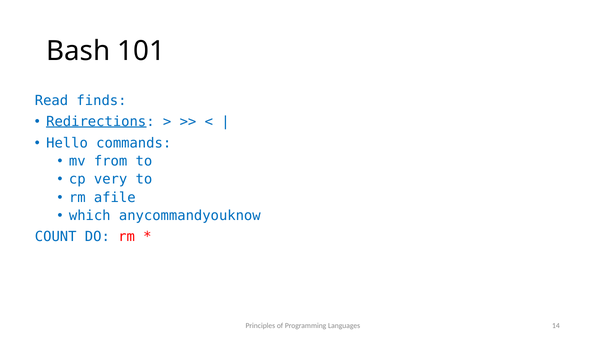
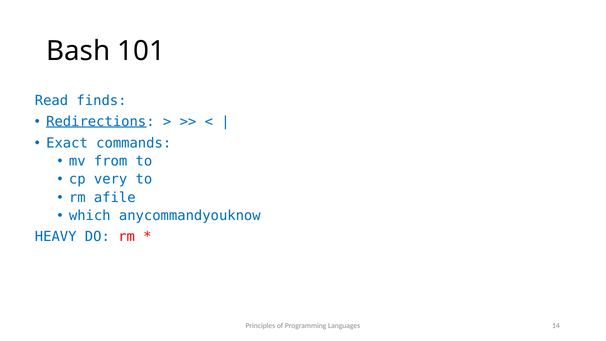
Hello: Hello -> Exact (67, 143)
COUNT: COUNT -> HEAVY (56, 237)
